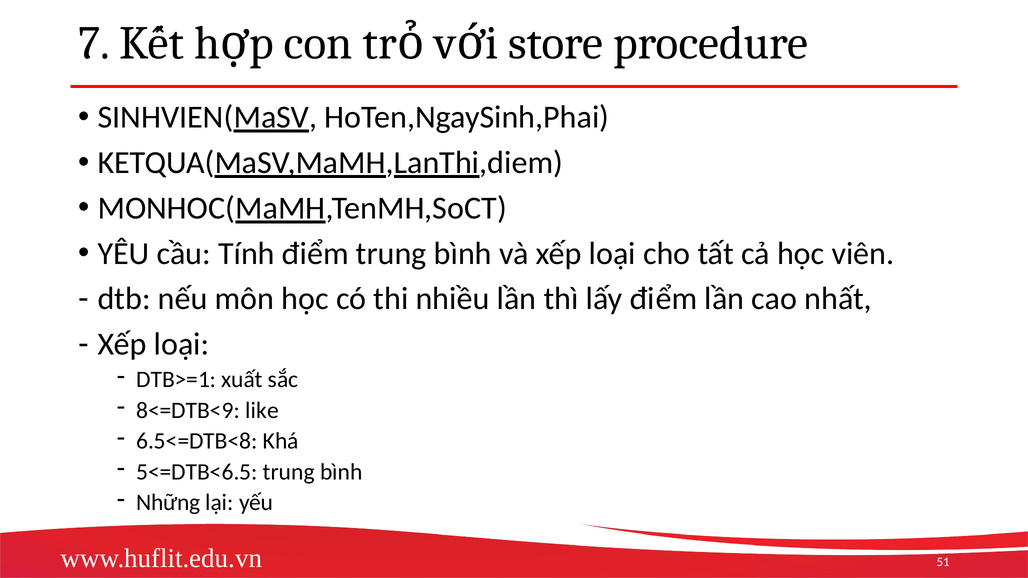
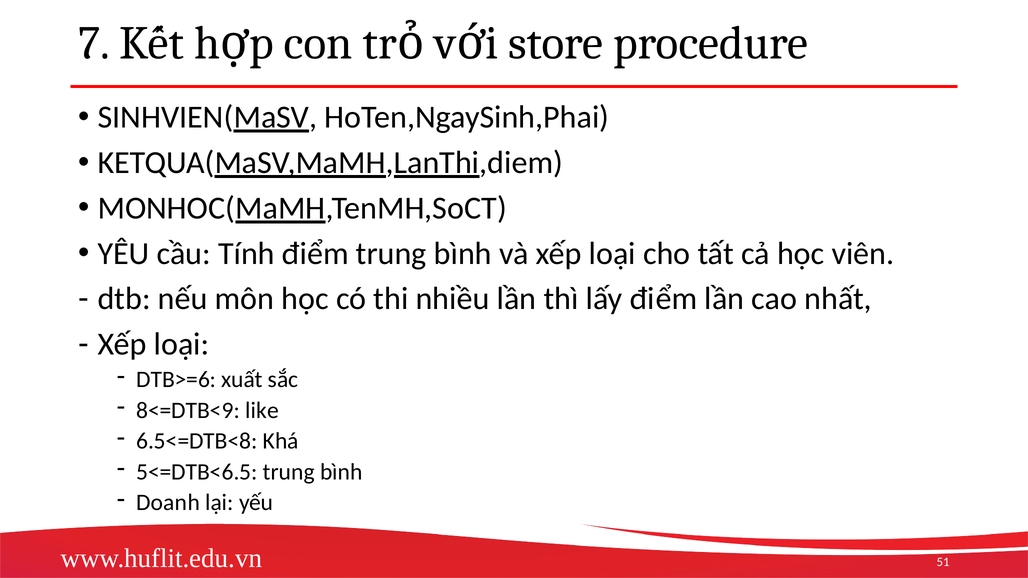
DTB>=1: DTB>=1 -> DTB>=6 (176, 380)
Những: Những -> Doanh (168, 503)
